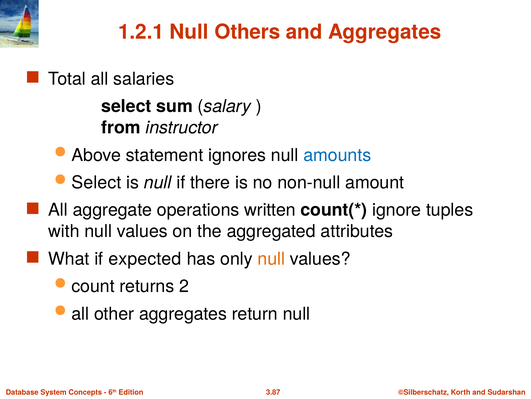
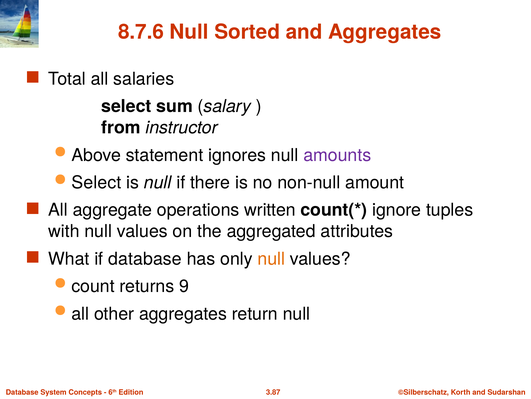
1.2.1: 1.2.1 -> 8.7.6 (141, 32)
Others: Others -> Sorted (247, 32)
amounts colour: blue -> purple (337, 155)
if expected: expected -> database (145, 258)
2: 2 -> 9 (184, 286)
